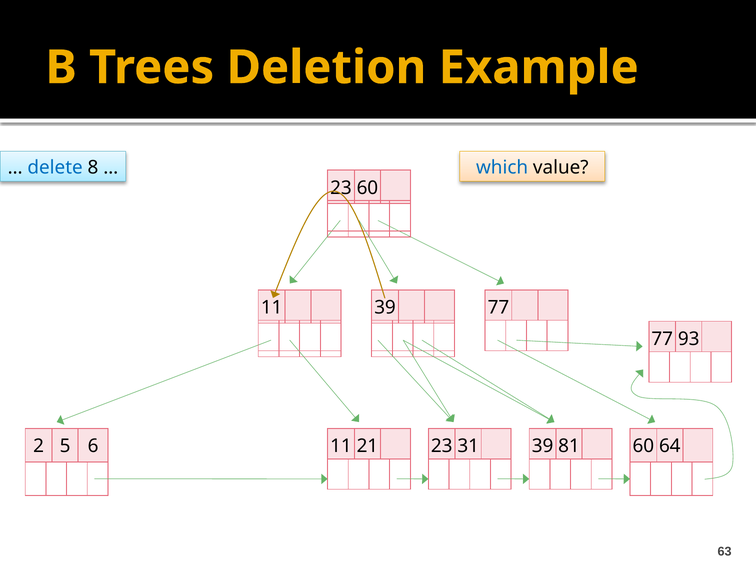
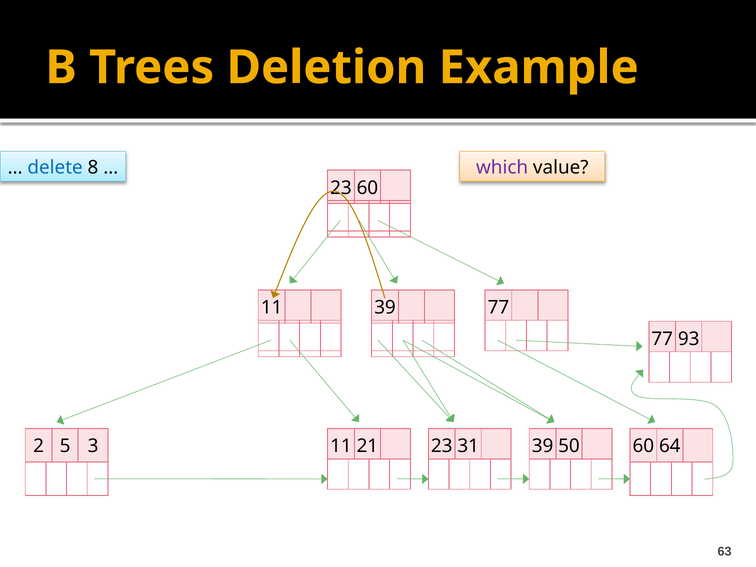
which colour: blue -> purple (502, 168)
6: 6 -> 3 (93, 446)
81: 81 -> 50 (569, 446)
